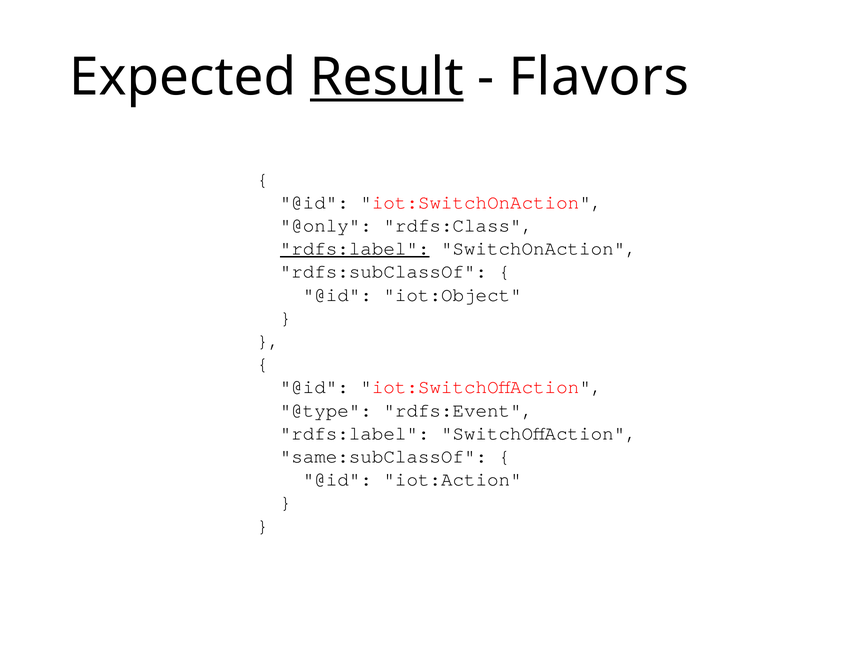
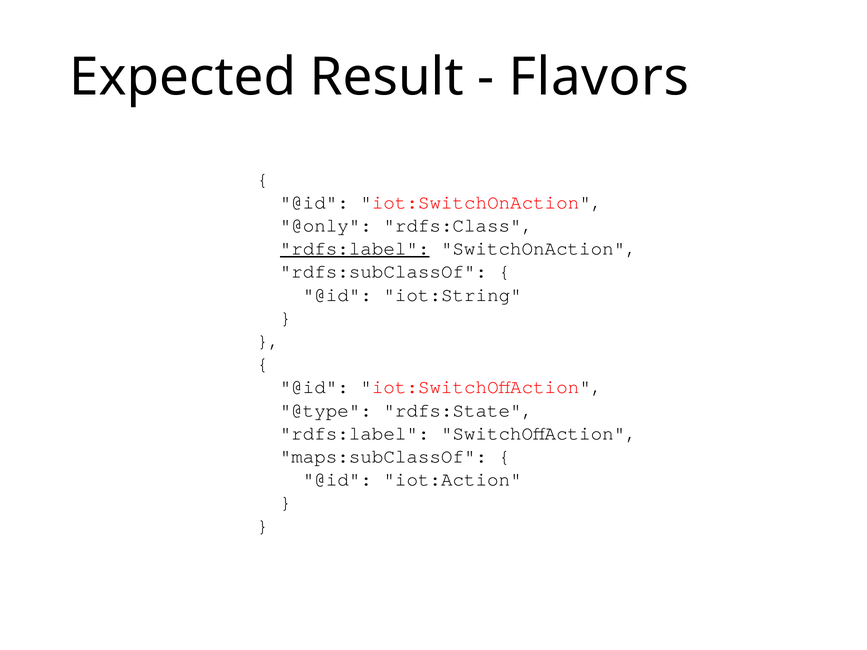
Result underline: present -> none (387, 77)
iot:Object: iot:Object -> iot:String (453, 295)
rdfs:Event: rdfs:Event -> rdfs:State (458, 410)
same:subClassOf: same:subClassOf -> maps:subClassOf (383, 457)
